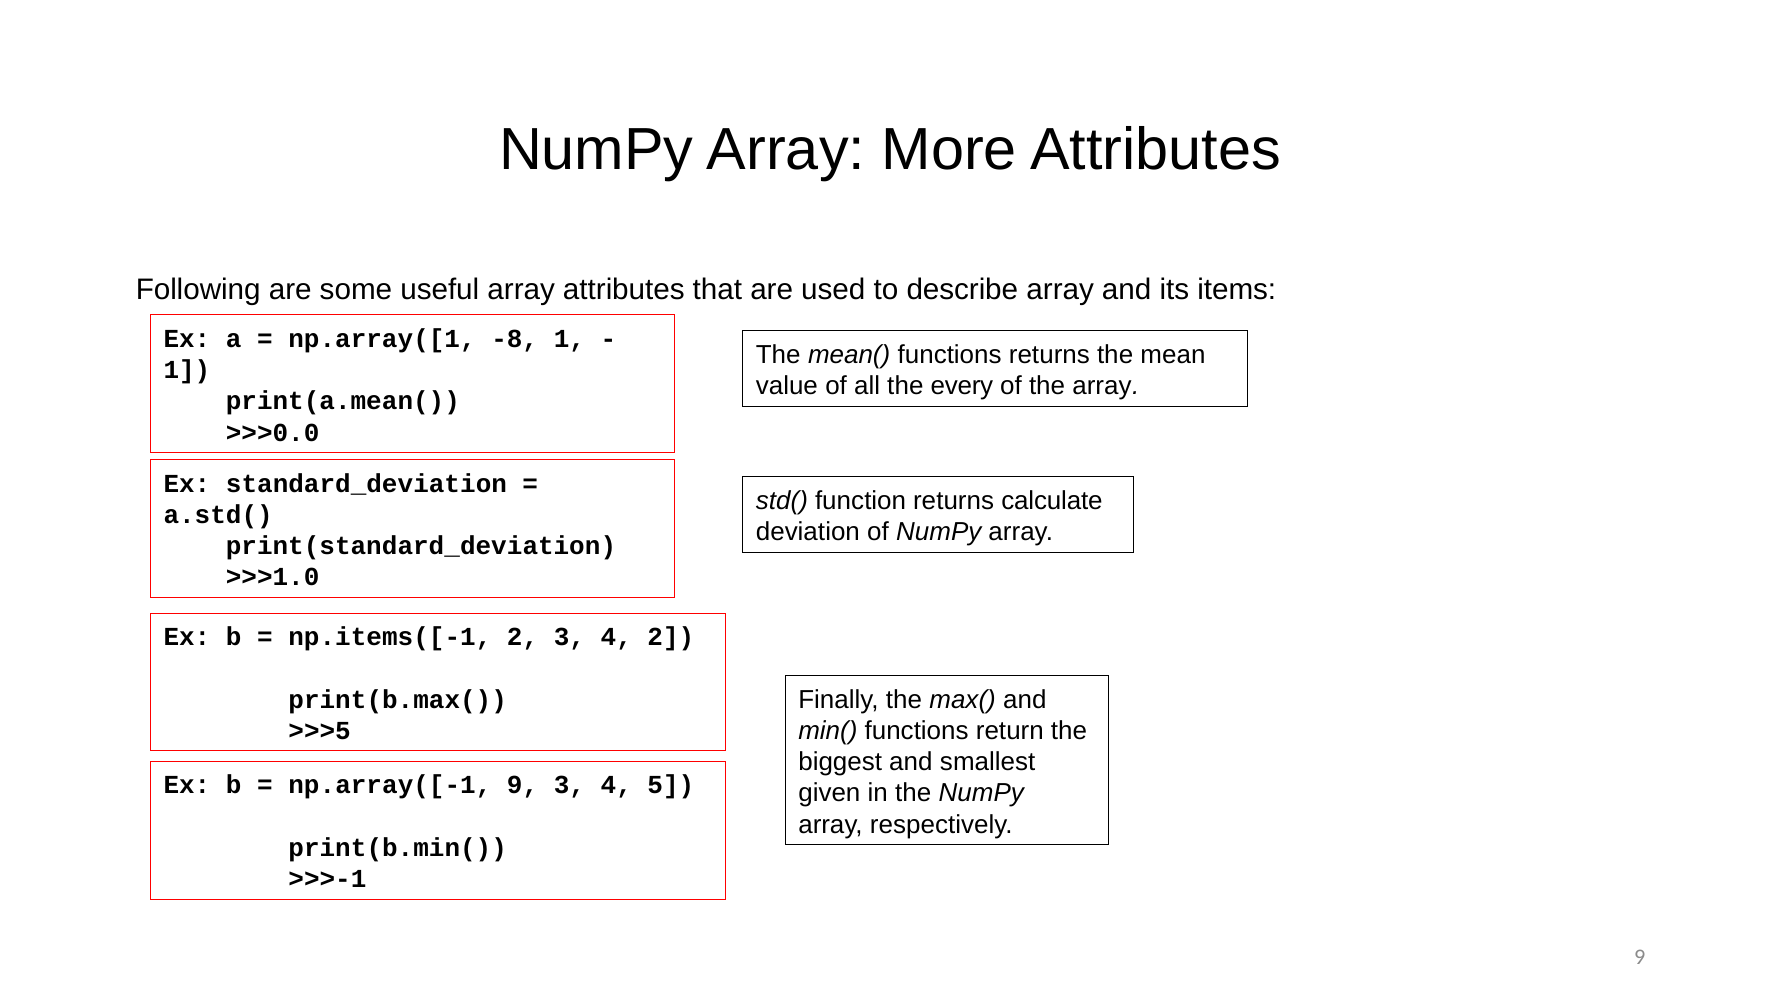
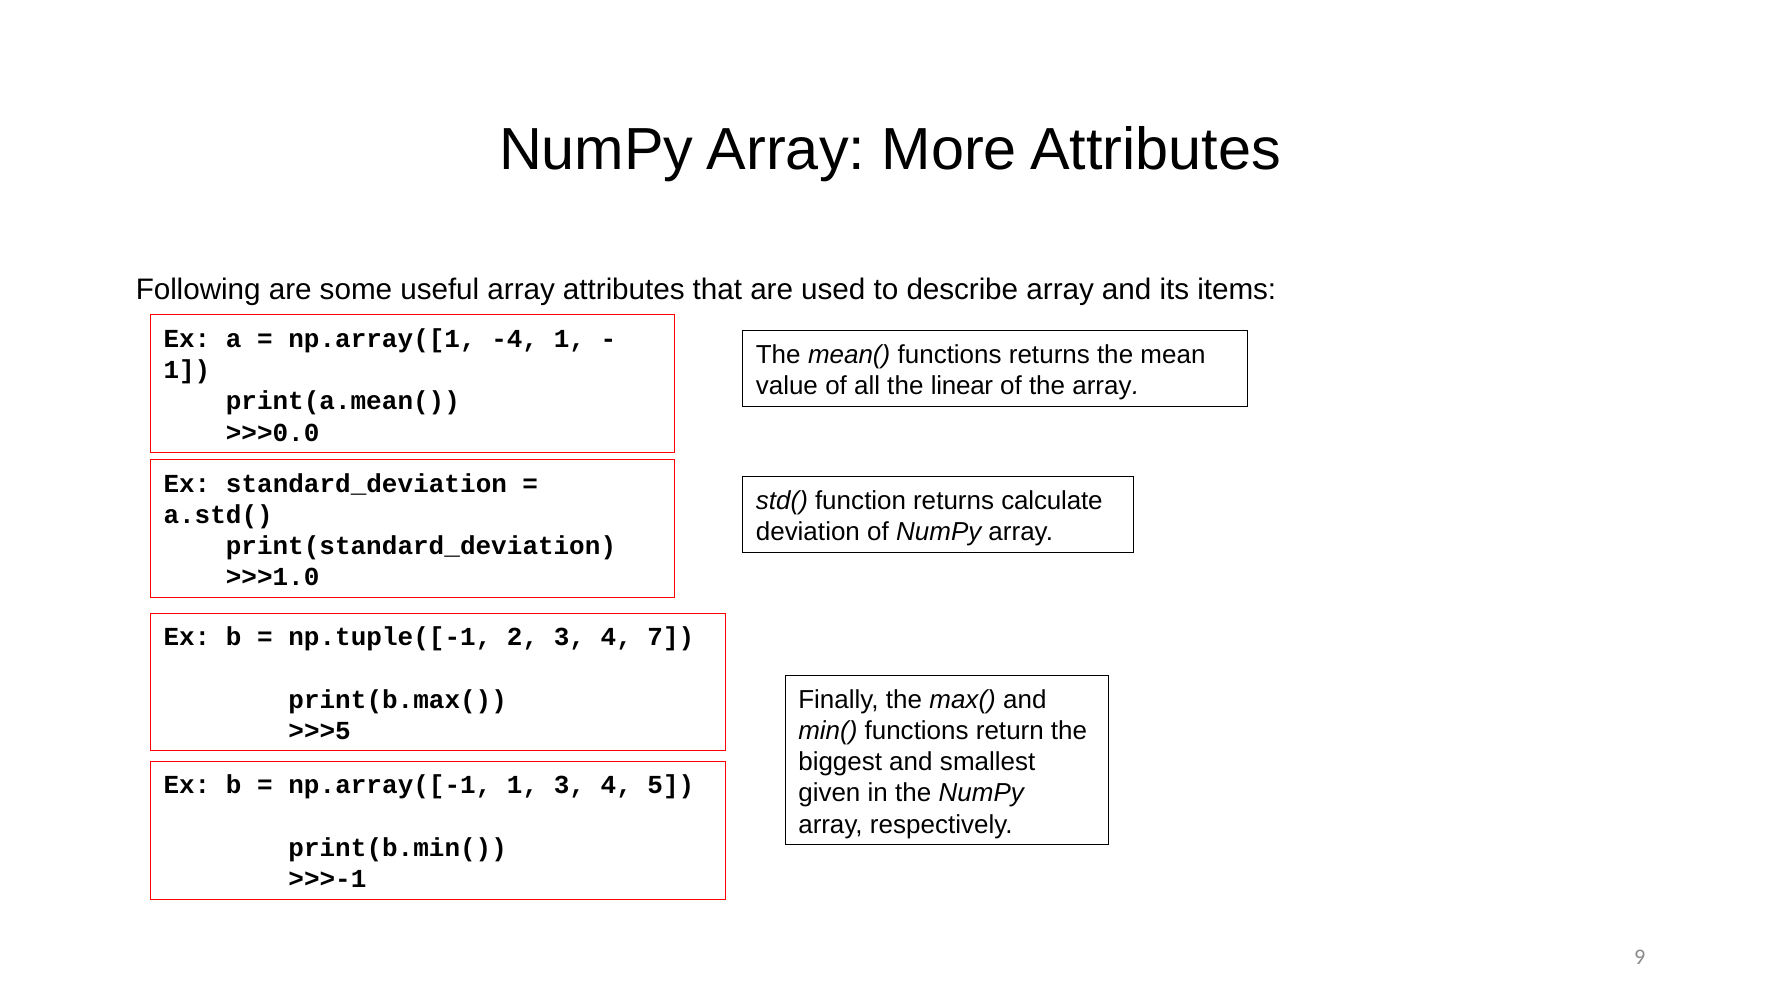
-8: -8 -> -4 (515, 339)
every: every -> linear (962, 386)
np.items([-1: np.items([-1 -> np.tuple([-1 (390, 637)
4 2: 2 -> 7 (671, 637)
np.array([-1 9: 9 -> 1 (523, 785)
